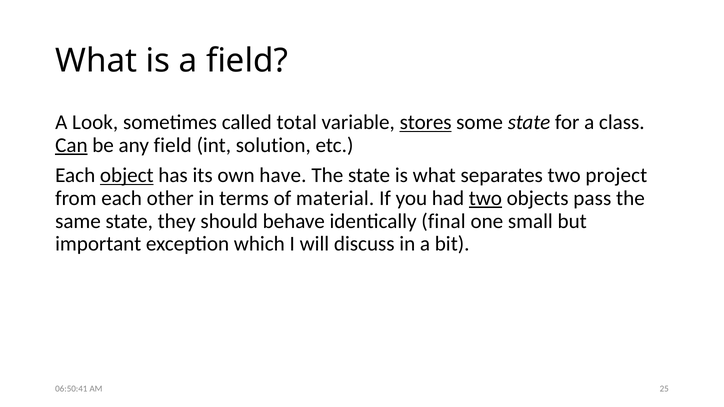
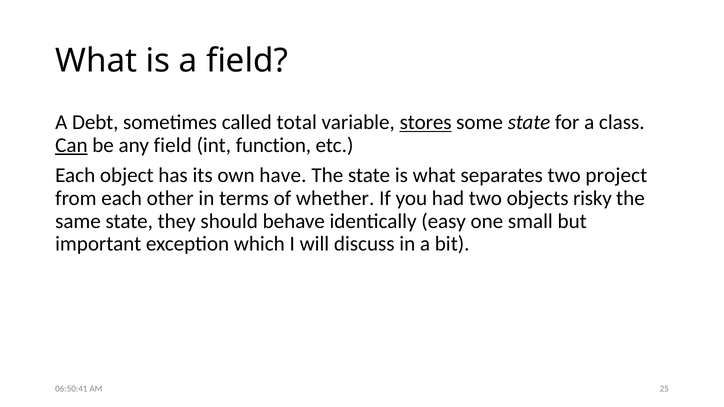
Look: Look -> Debt (95, 122)
solution: solution -> function (273, 145)
object underline: present -> none (127, 176)
material: material -> whether (335, 198)
two underline: present -> none (485, 198)
pass: pass -> risky (592, 198)
final: final -> easy (444, 221)
